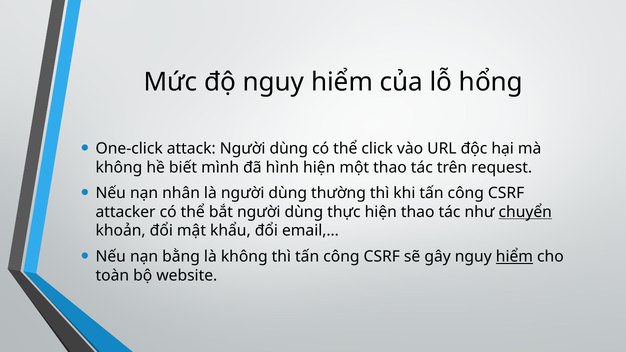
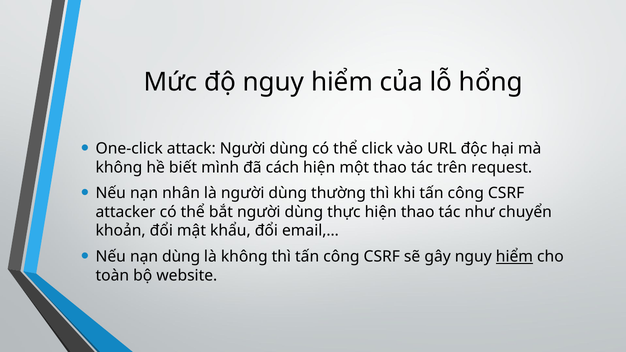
hình: hình -> cách (282, 167)
chuyển underline: present -> none (525, 212)
nạn bằng: bằng -> dùng (181, 257)
